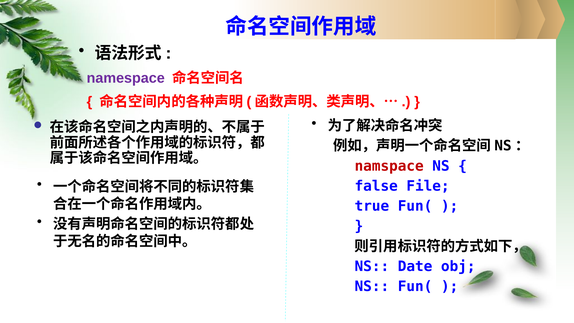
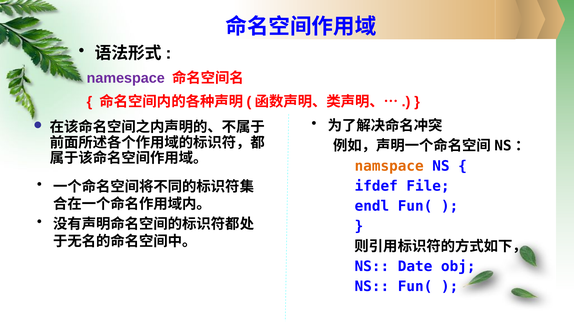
namspace colour: red -> orange (389, 166)
false: false -> ifdef (376, 186)
true: true -> endl (372, 206)
